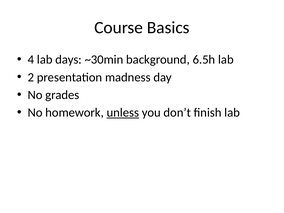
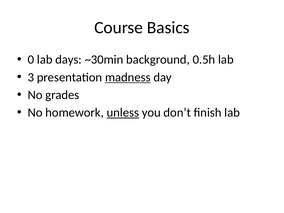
4: 4 -> 0 (31, 60)
6.5h: 6.5h -> 0.5h (204, 60)
2: 2 -> 3 (31, 77)
madness underline: none -> present (128, 77)
